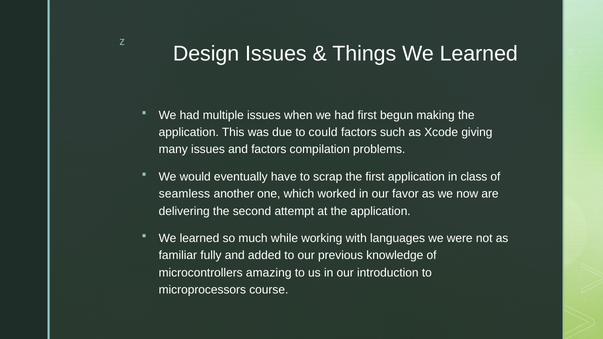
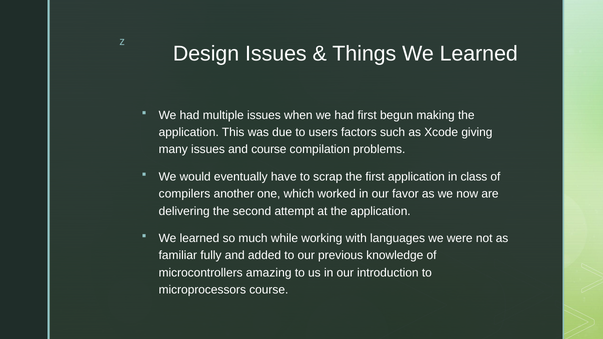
could: could -> users (323, 132)
and factors: factors -> course (269, 150)
seamless: seamless -> compilers (184, 194)
